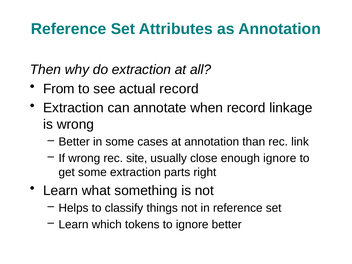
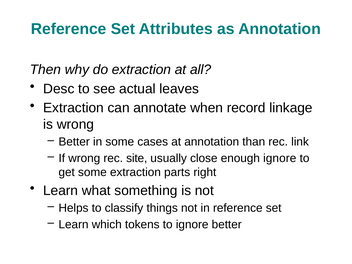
From: From -> Desc (59, 89)
actual record: record -> leaves (179, 89)
